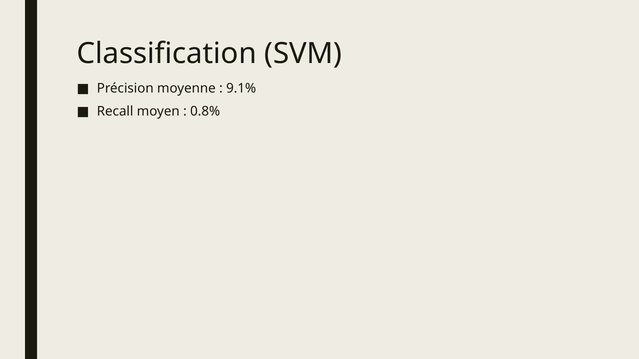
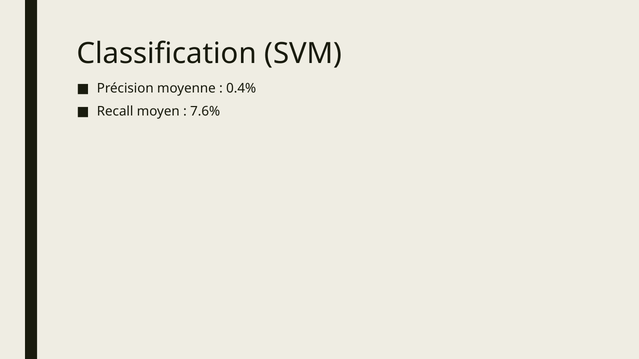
9.1%: 9.1% -> 0.4% (241, 88)
0.8%: 0.8% -> 7.6% (205, 111)
